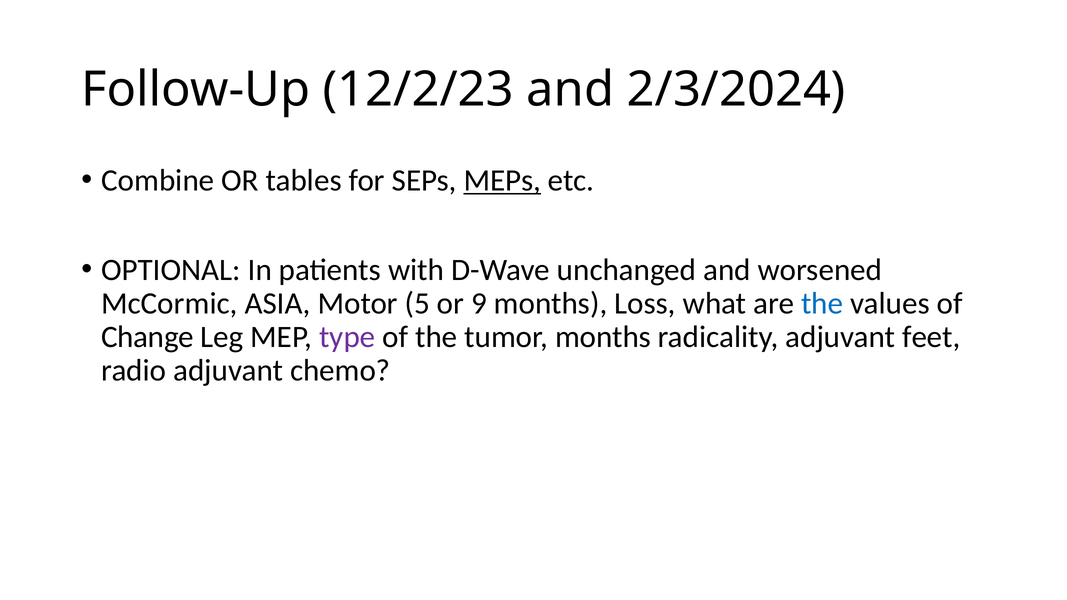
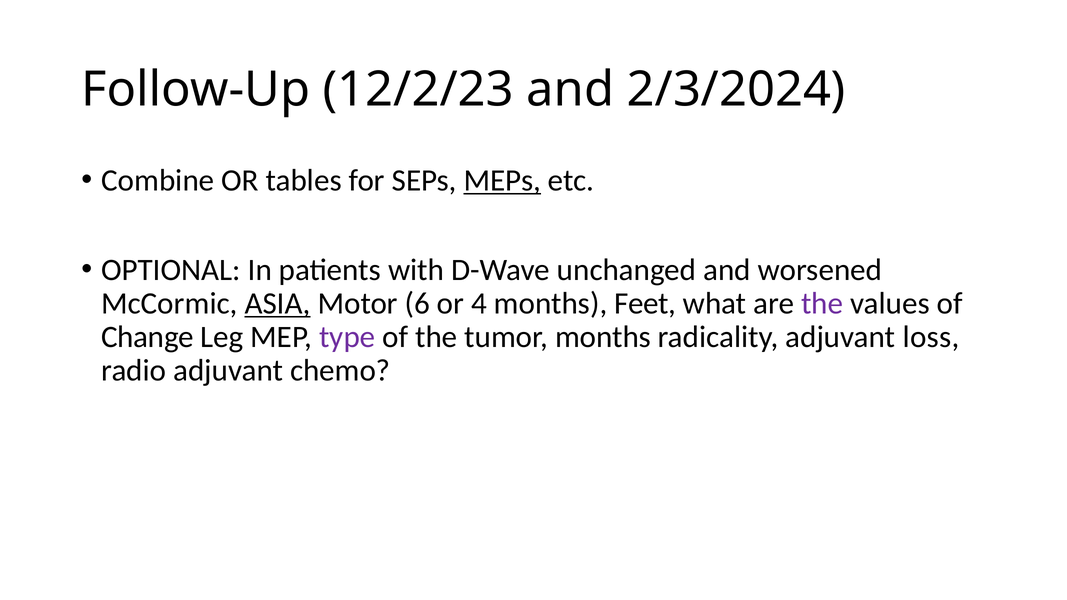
ASIA underline: none -> present (278, 303)
5: 5 -> 6 (417, 303)
9: 9 -> 4 (479, 303)
Loss: Loss -> Feet (645, 303)
the colour: blue -> purple (822, 303)
feet: feet -> loss (931, 337)
